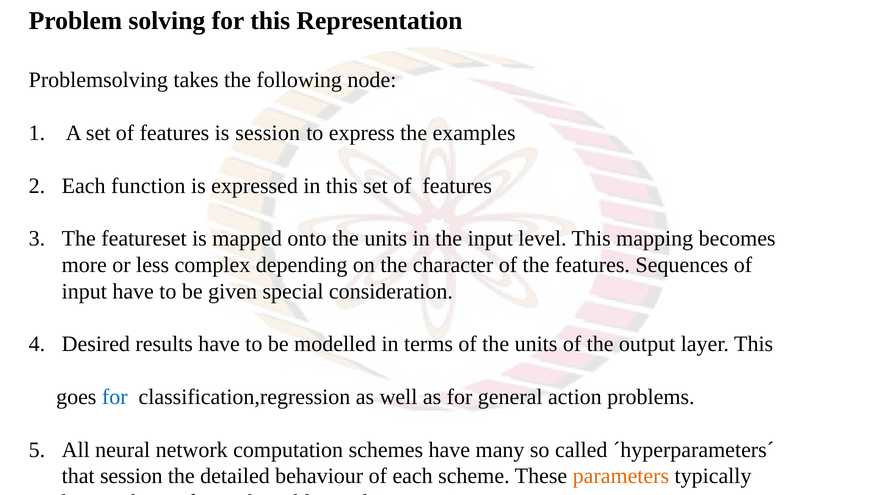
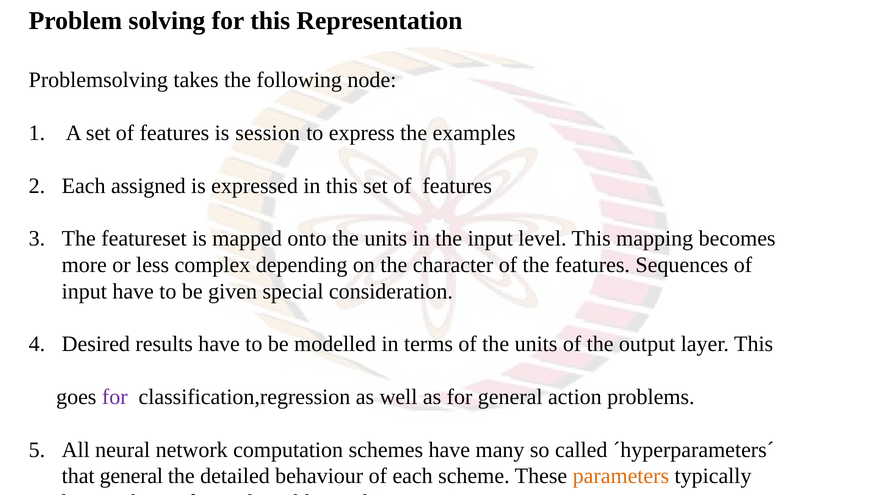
function: function -> assigned (148, 186)
for colour: blue -> purple (115, 397)
that session: session -> general (131, 476)
